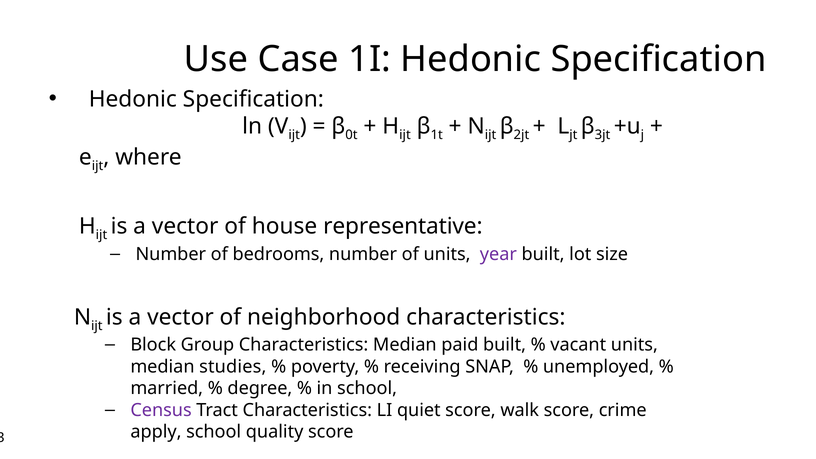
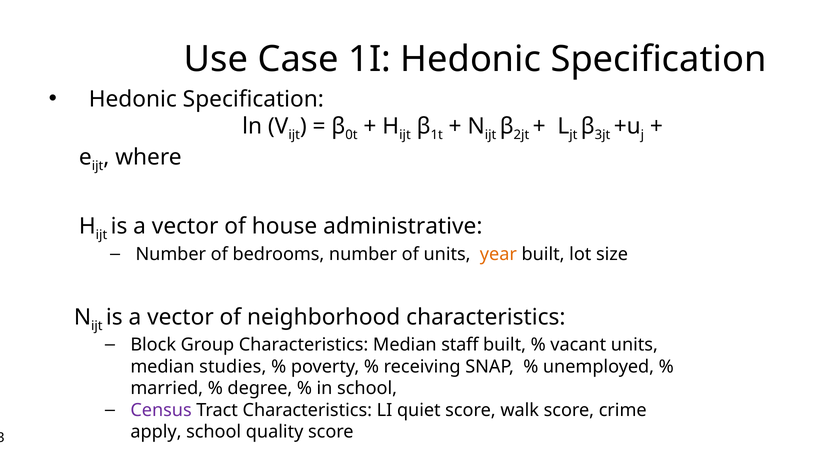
representative: representative -> administrative (403, 226)
year colour: purple -> orange (498, 254)
paid: paid -> staff (460, 345)
